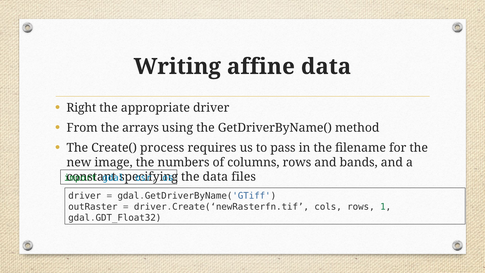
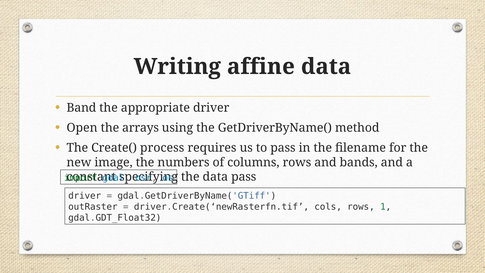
Right: Right -> Band (81, 108)
From: From -> Open (82, 128)
data files: files -> pass (244, 177)
